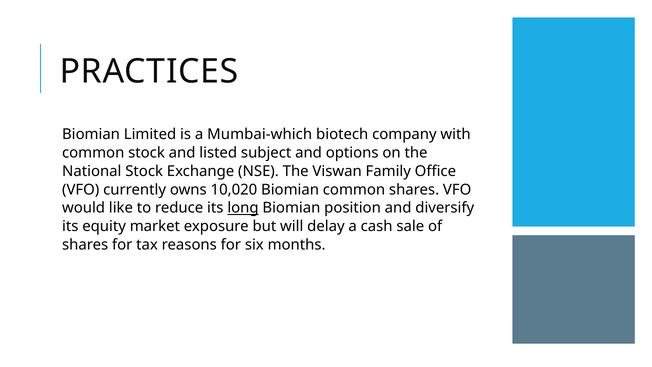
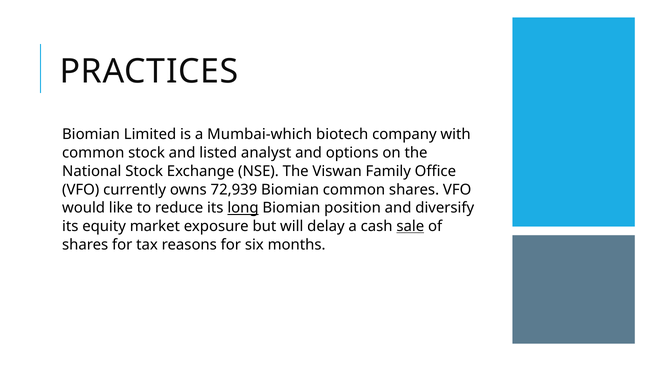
subject: subject -> analyst (266, 153)
10,020: 10,020 -> 72,939 (234, 189)
sale underline: none -> present (410, 226)
